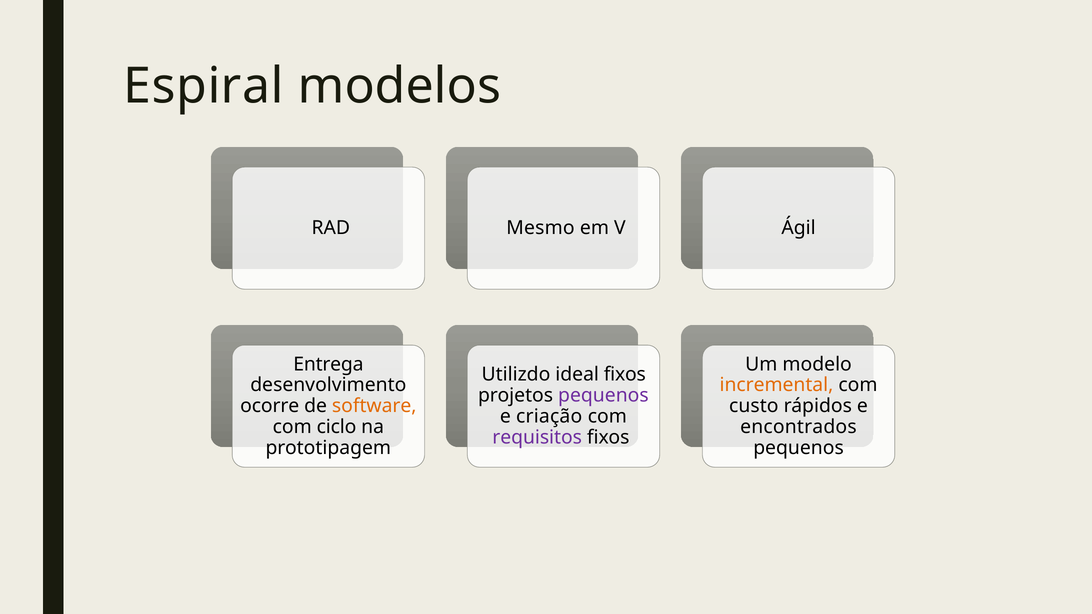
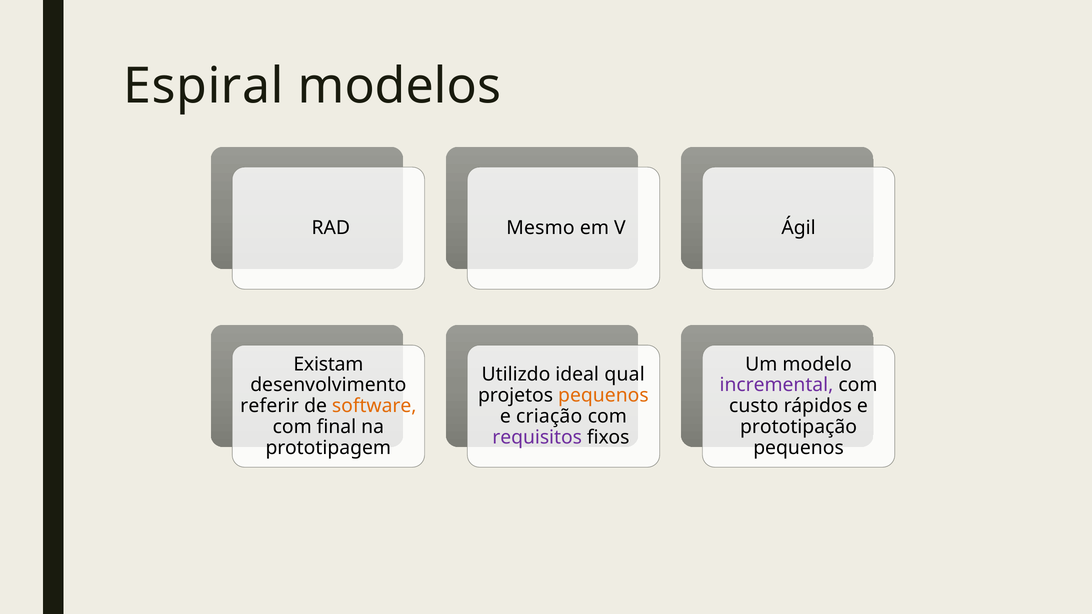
Entrega: Entrega -> Existam (328, 364)
ideal fixos: fixos -> qual (625, 375)
incremental colour: orange -> purple (776, 385)
pequenos colour: purple -> orange (603, 396)
ocorre: ocorre -> referir (270, 406)
ciclo: ciclo -> final (336, 427)
encontrados: encontrados -> prototipação (799, 427)
